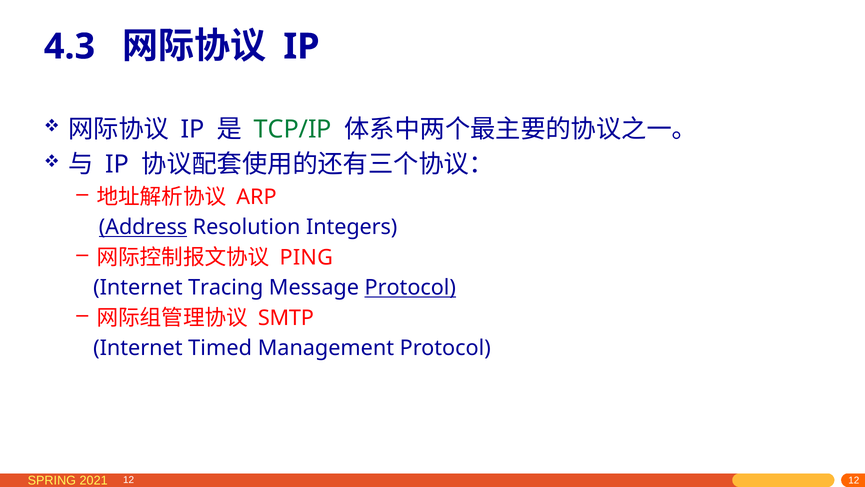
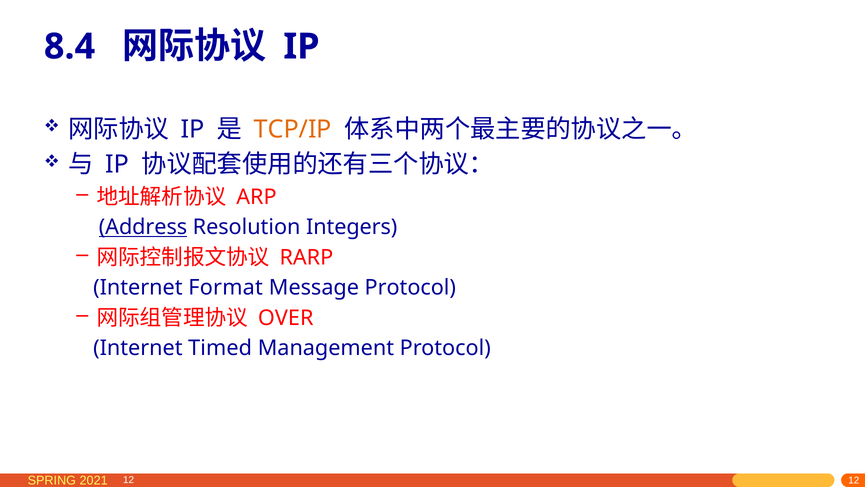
4.3: 4.3 -> 8.4 (70, 47)
TCP/IP colour: green -> orange (293, 129)
PING: PING -> RARP (306, 257)
Tracing: Tracing -> Format (226, 288)
Protocol underline: present -> none (410, 288)
SMTP: SMTP -> OVER (286, 318)
